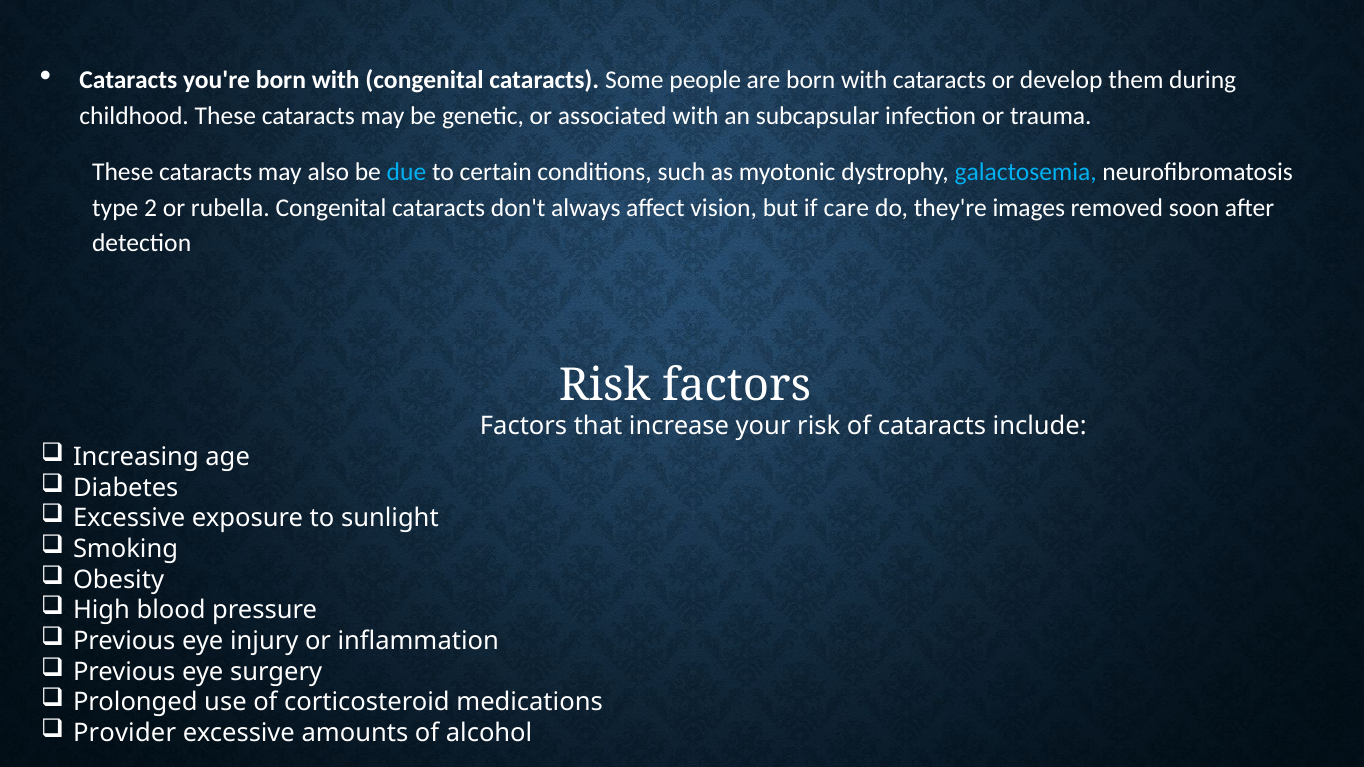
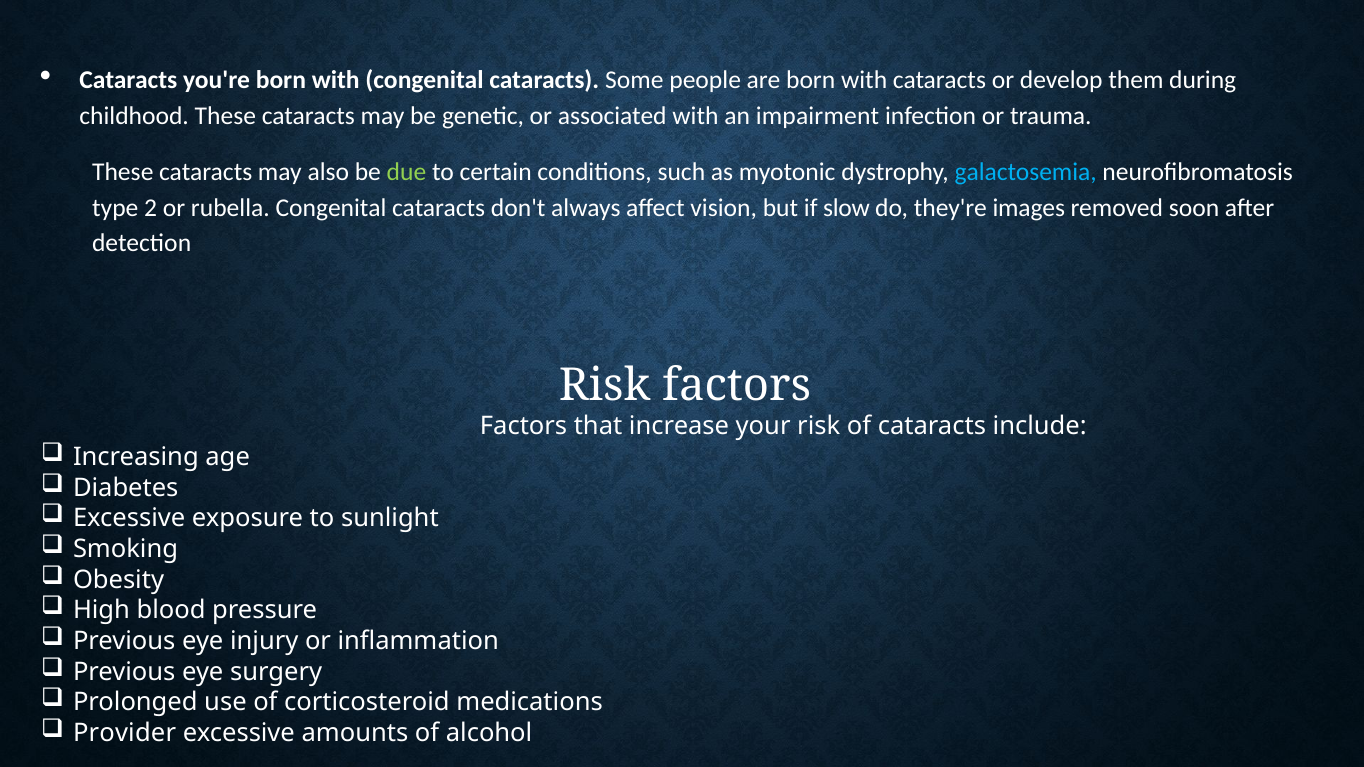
subcapsular: subcapsular -> impairment (817, 116)
due colour: light blue -> light green (406, 172)
care: care -> slow (847, 208)
